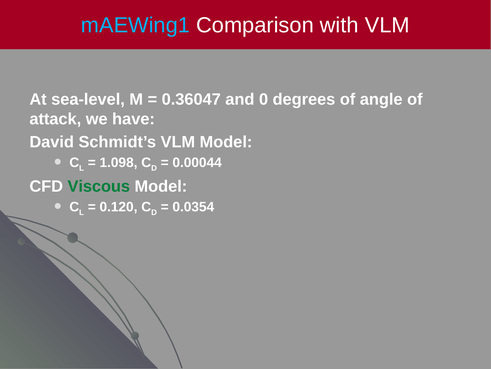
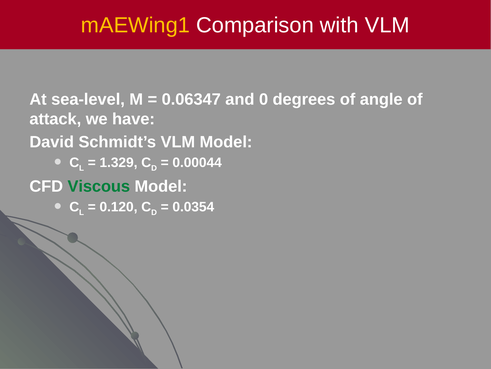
mAEWing1 colour: light blue -> yellow (136, 25)
0.36047: 0.36047 -> 0.06347 (191, 99)
1.098: 1.098 -> 1.329 (118, 162)
